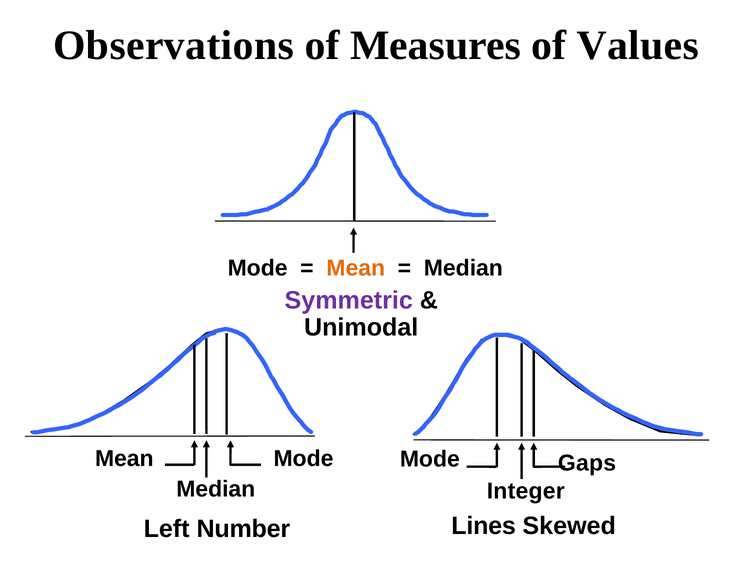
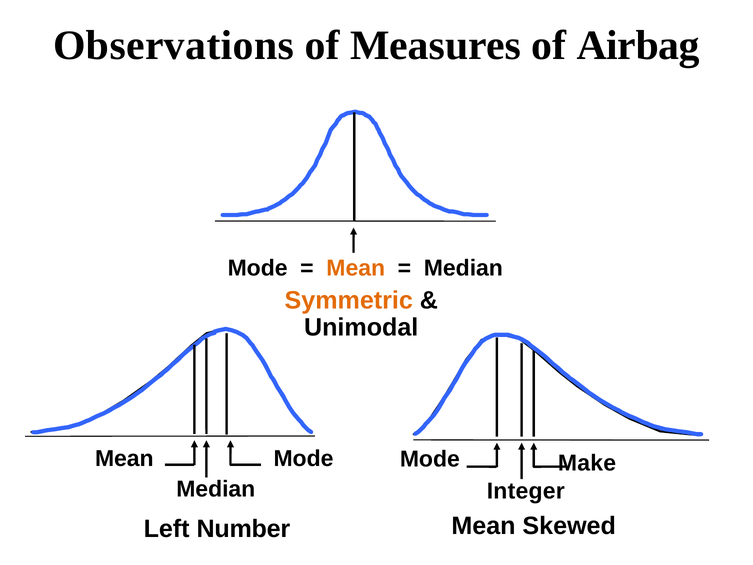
Values: Values -> Airbag (638, 45)
Symmetric colour: purple -> orange (349, 300)
Gaps: Gaps -> Make (587, 463)
Lines: Lines -> Mean (484, 525)
